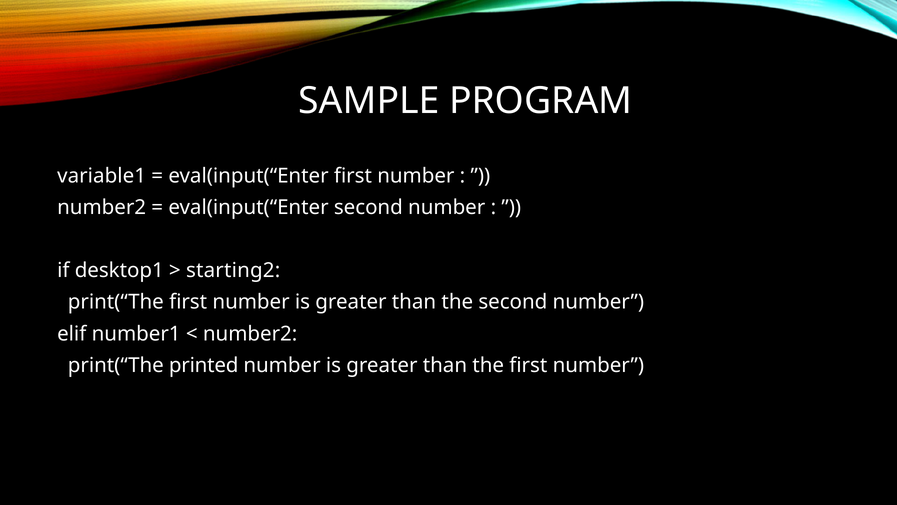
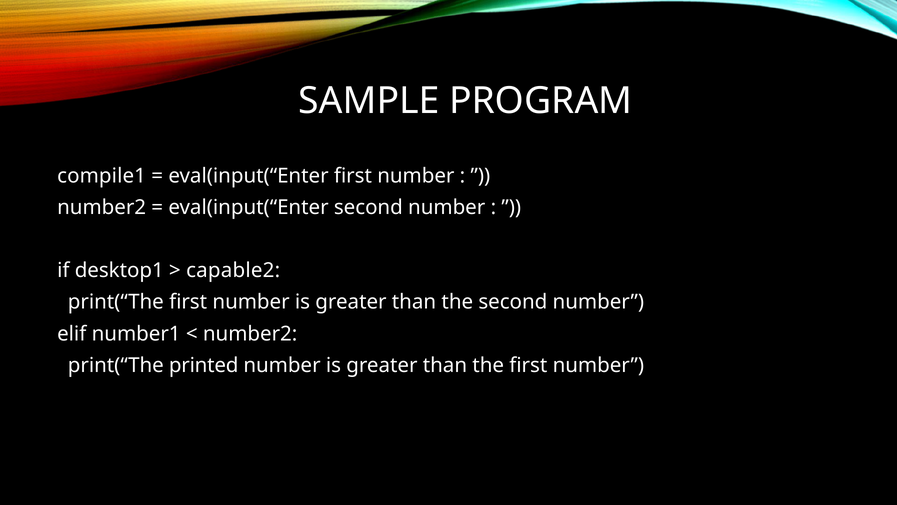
variable1: variable1 -> compile1 (102, 176)
starting2: starting2 -> capable2 (233, 270)
